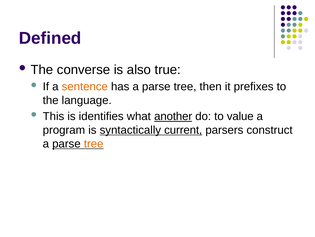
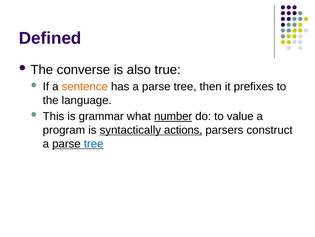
identifies: identifies -> grammar (101, 116)
another: another -> number (173, 116)
current: current -> actions (183, 130)
tree colour: orange -> blue (94, 143)
